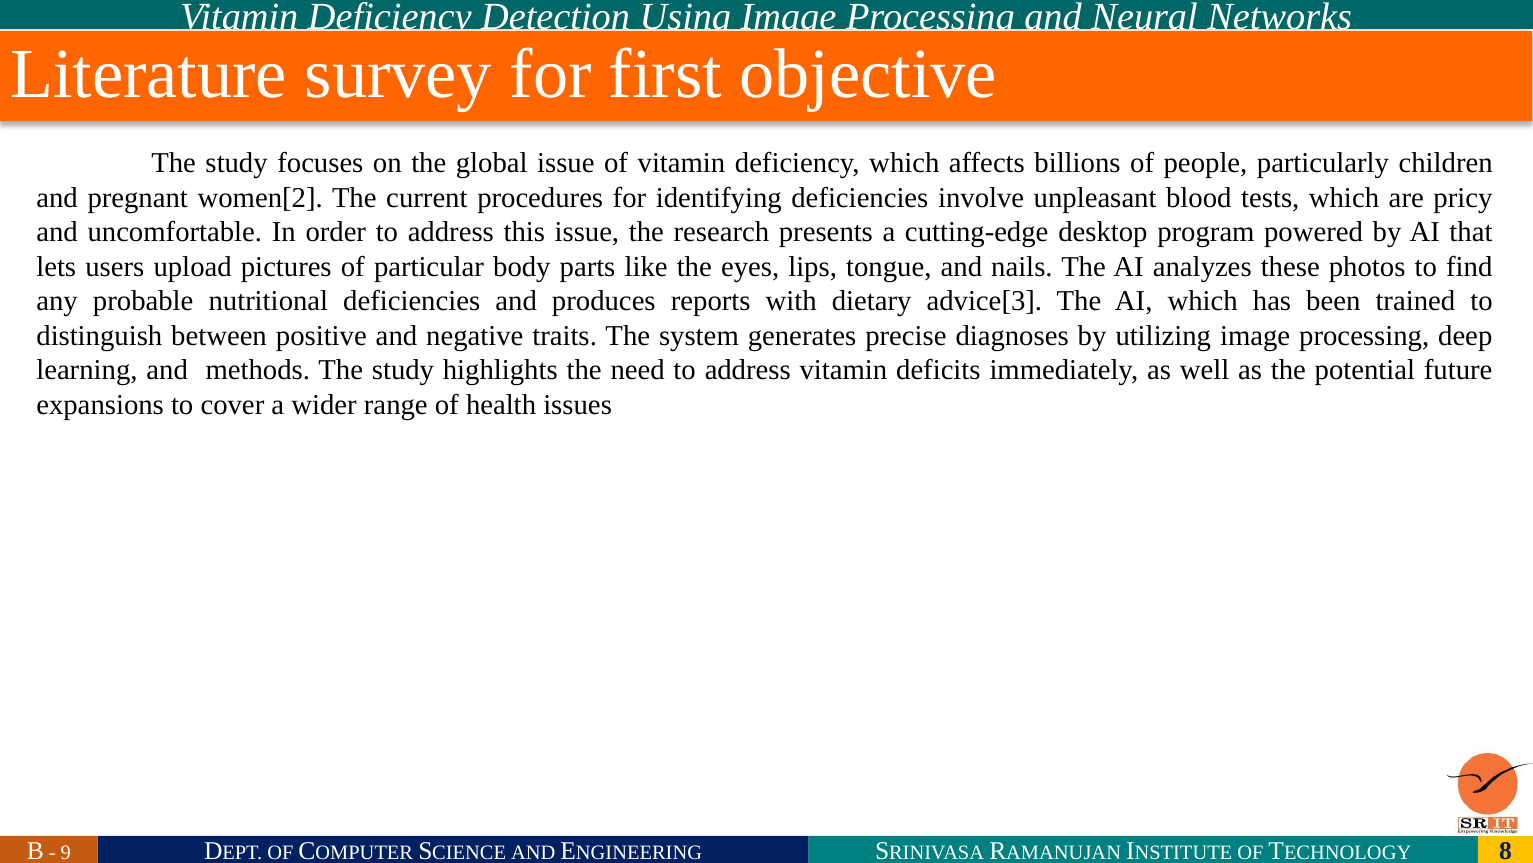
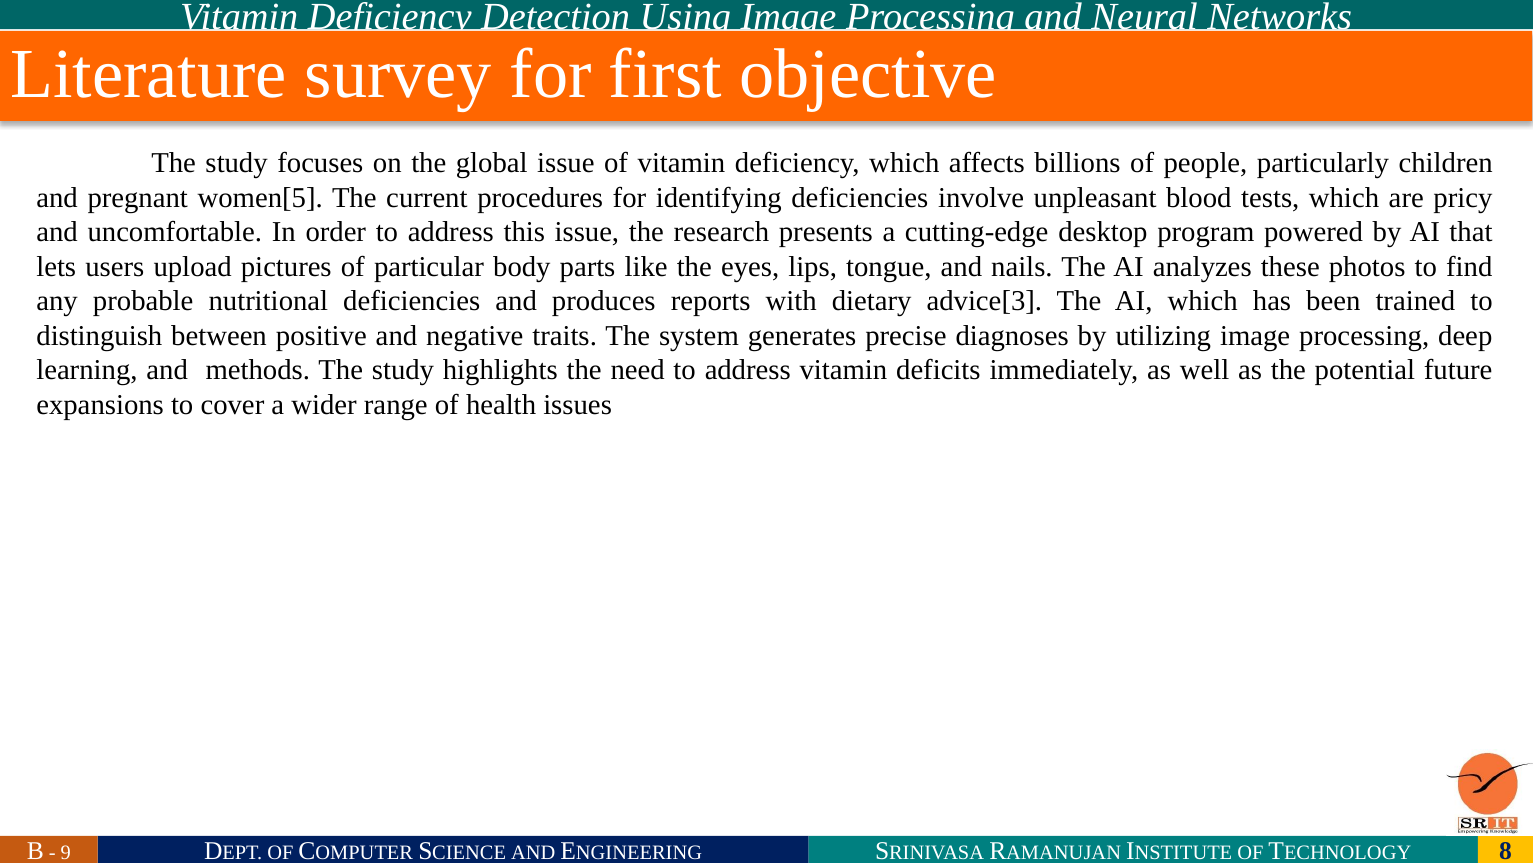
women[2: women[2 -> women[5 (260, 197)
